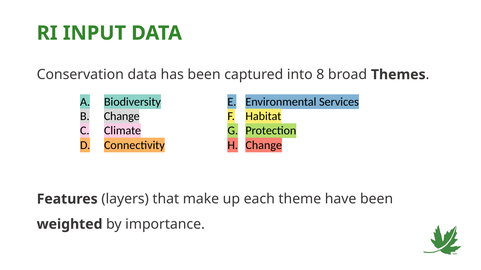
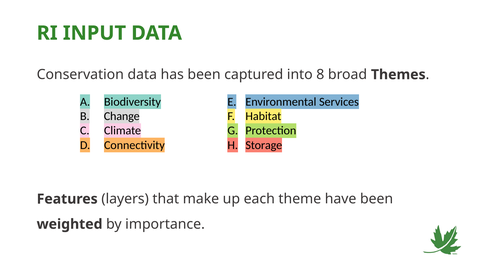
Change: Change -> Storage (264, 145)
